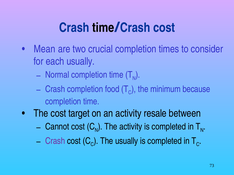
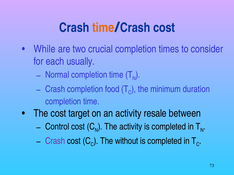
time colour: black -> orange (103, 28)
Mean: Mean -> While (45, 49)
because: because -> duration (196, 89)
Cannot: Cannot -> Control (57, 127)
The usually: usually -> without (127, 141)
